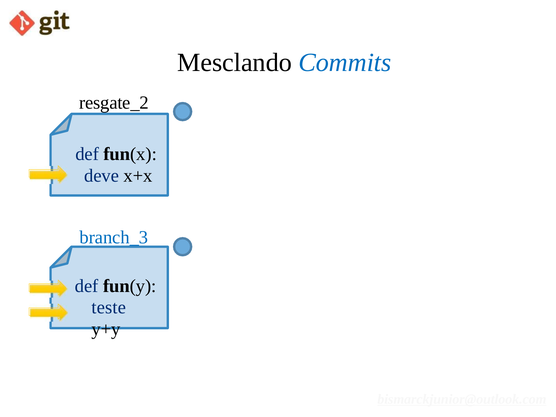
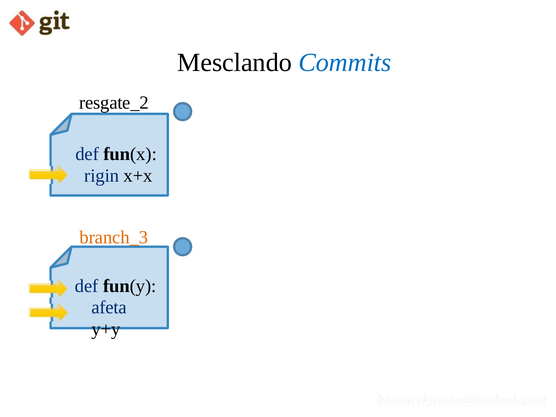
deve: deve -> rigin (102, 176)
branch_3 colour: blue -> orange (114, 237)
teste: teste -> afeta (109, 308)
